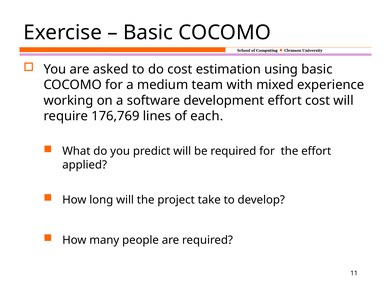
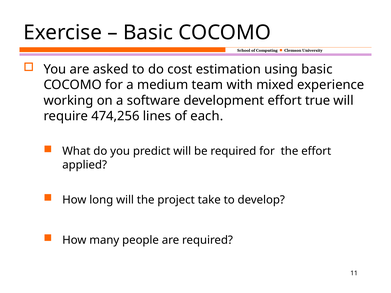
effort cost: cost -> true (318, 101)
176,769: 176,769 -> 474,256 (115, 116)
